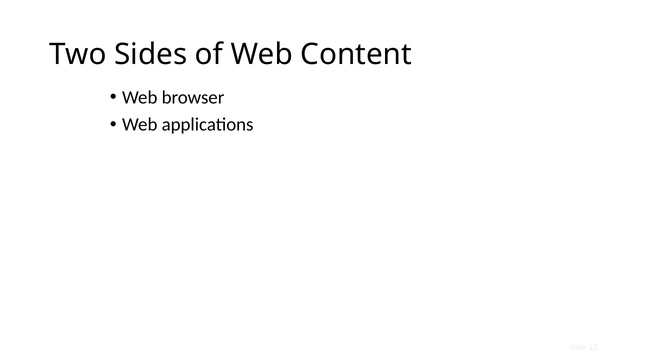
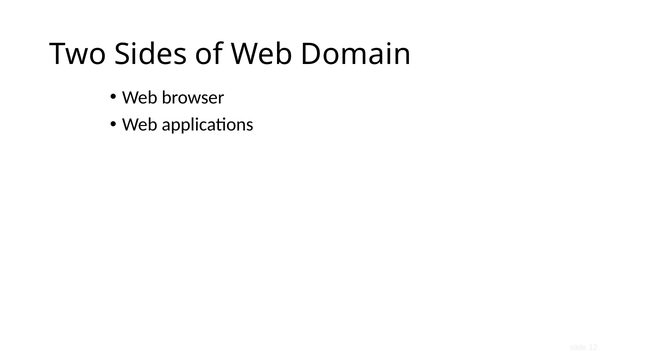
Content: Content -> Domain (356, 54)
